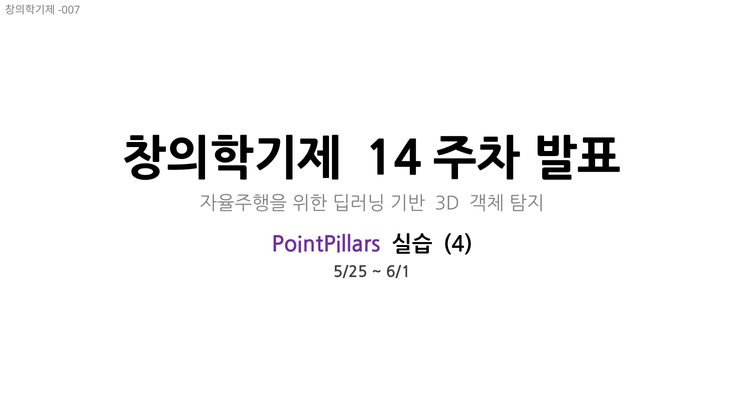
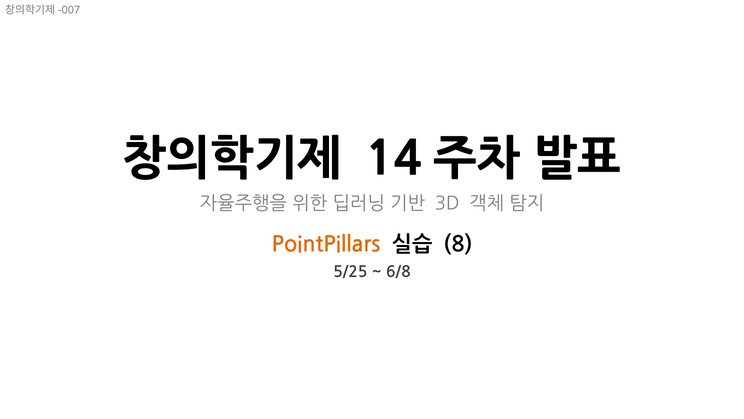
PointPillars colour: purple -> orange (326, 244)
4: 4 -> 8 (458, 244)
6/1: 6/1 -> 6/8 (398, 272)
